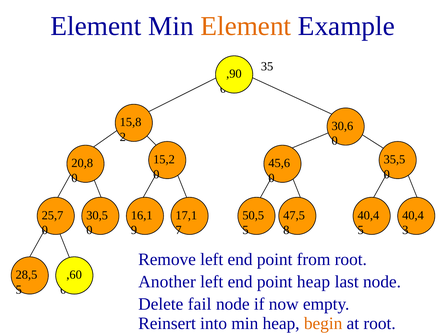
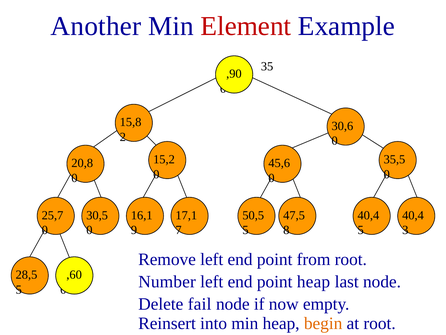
Element: Element -> Another (96, 26)
Element colour: orange -> red (246, 26)
Another: Another -> Number (167, 281)
